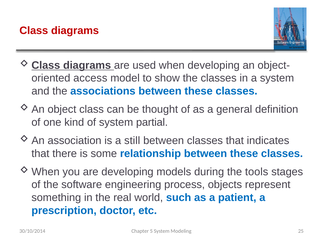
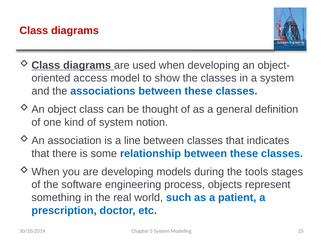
partial: partial -> notion (152, 122)
still: still -> line (132, 141)
